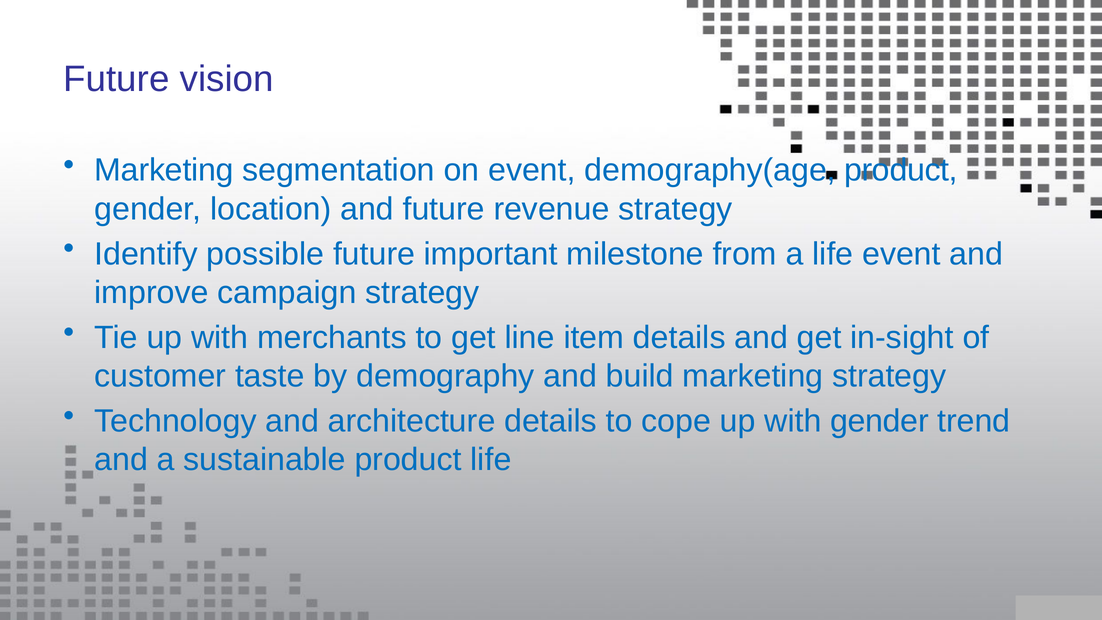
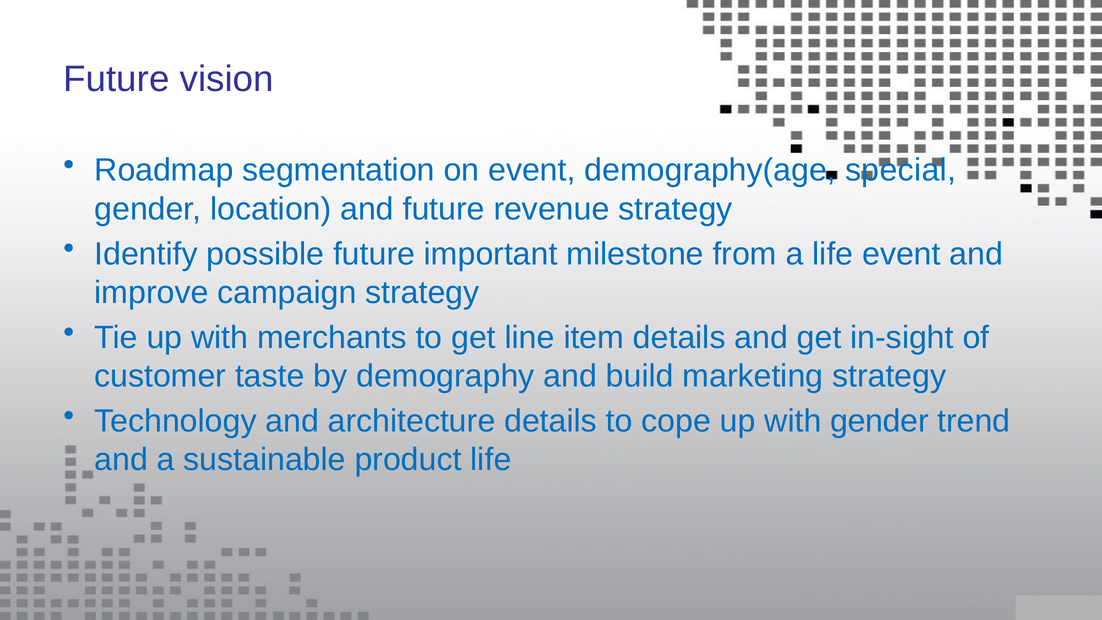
Marketing: Marketing -> Roadmap (164, 170)
demography(age product: product -> special (901, 170)
